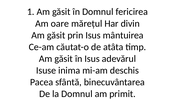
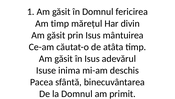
Am oare: oare -> timp (60, 23)
